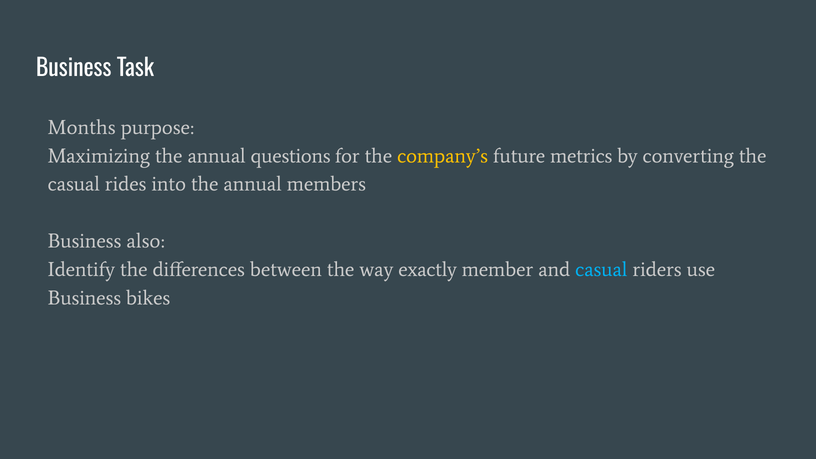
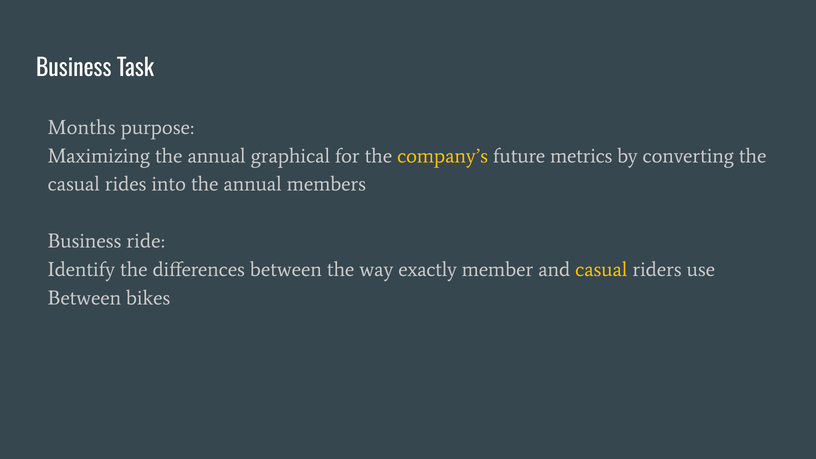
questions: questions -> graphical (290, 156)
also: also -> ride (146, 241)
casual colour: light blue -> yellow (601, 270)
Business: Business -> Between (84, 298)
